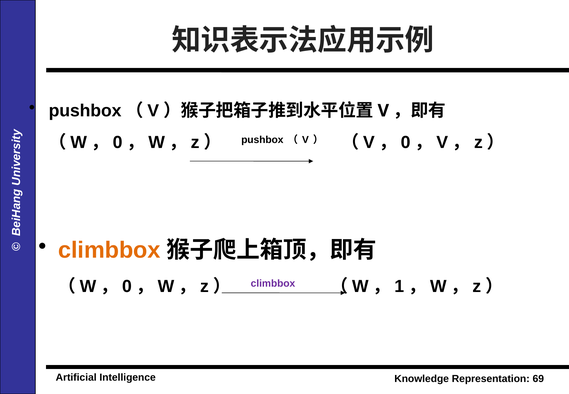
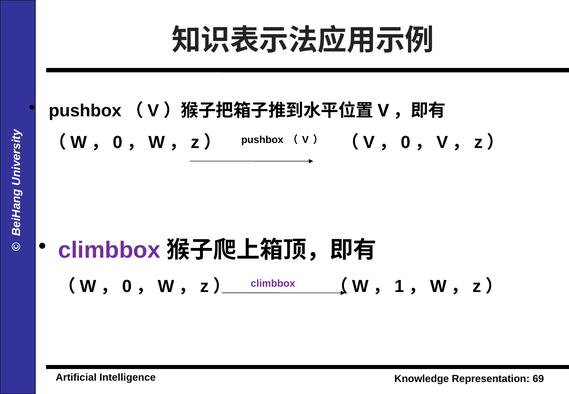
climbbox colour: orange -> purple (109, 250)
